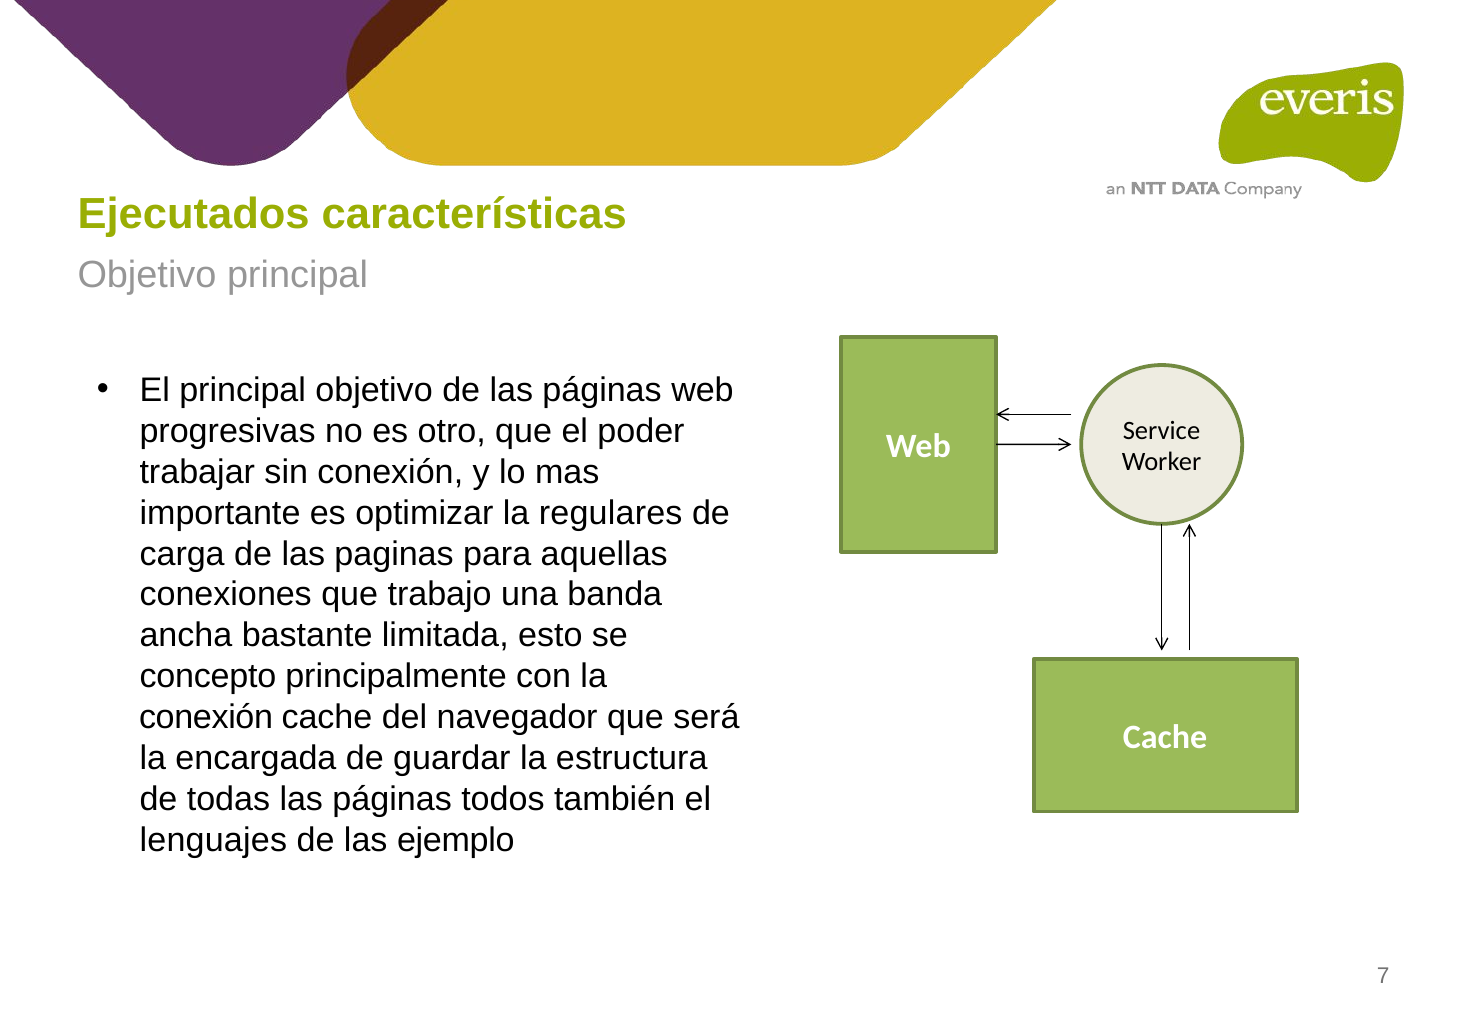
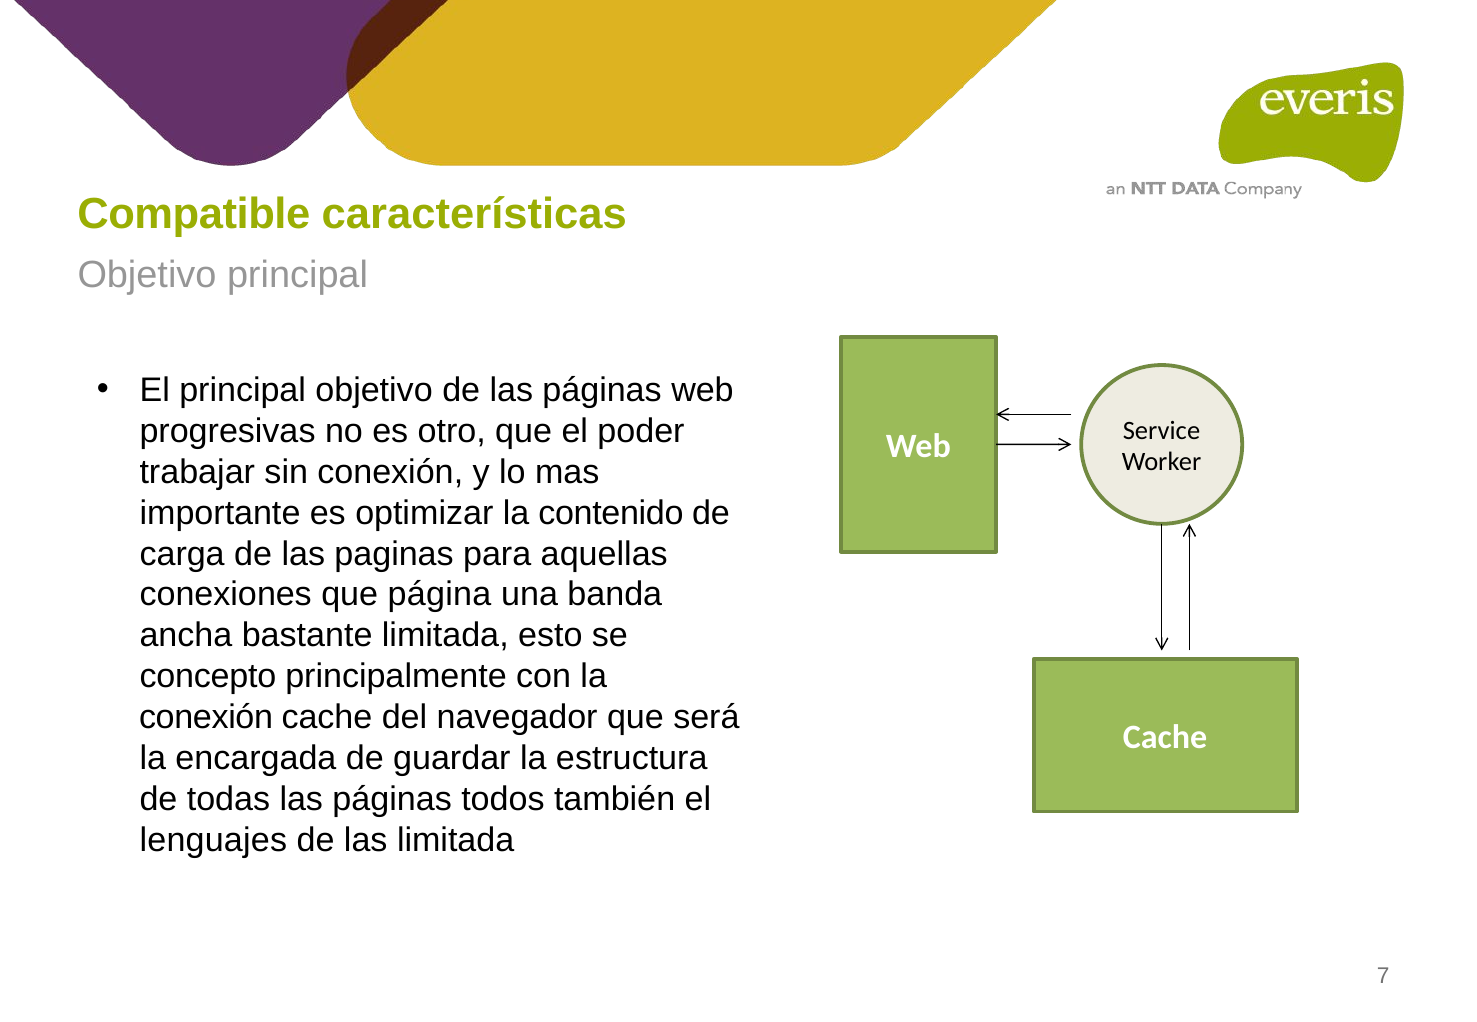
Ejecutados: Ejecutados -> Compatible (194, 214)
regulares: regulares -> contenido (611, 513)
trabajo: trabajo -> página (439, 595)
las ejemplo: ejemplo -> limitada (456, 840)
